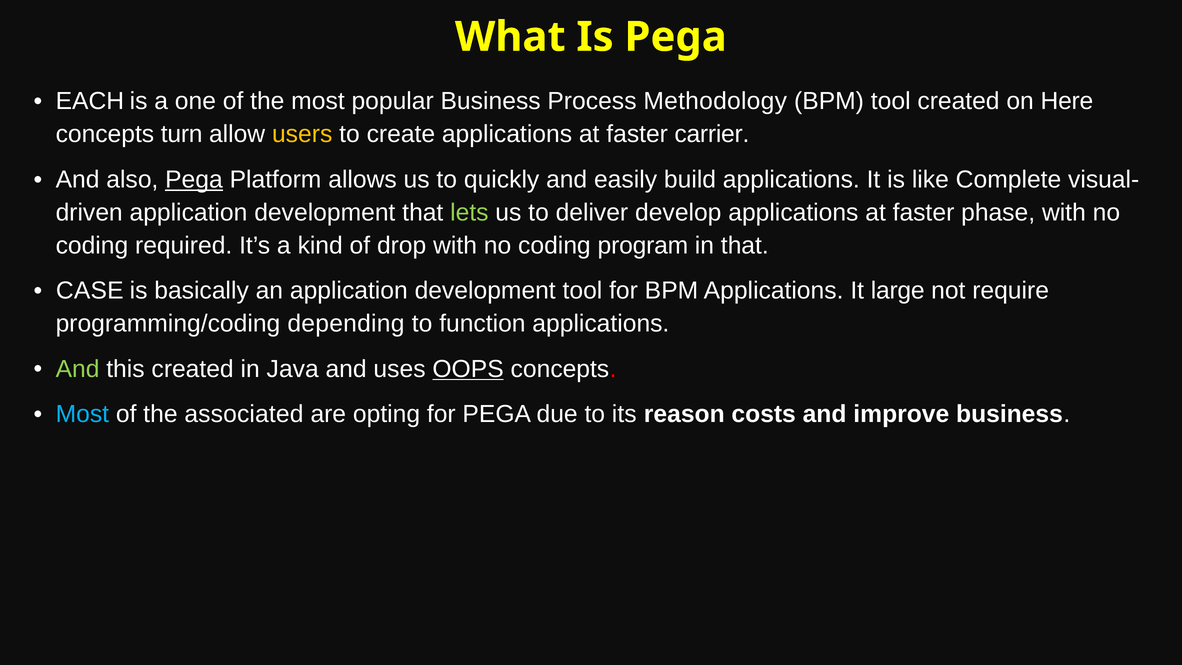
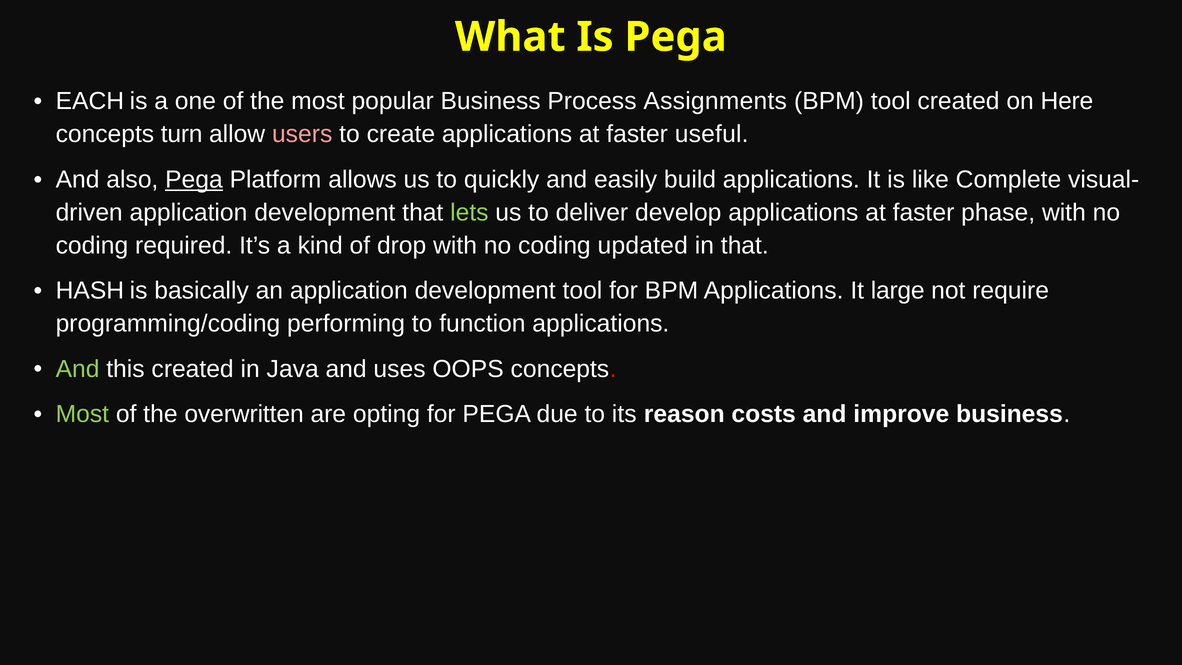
Methodology: Methodology -> Assignments (715, 101)
users colour: yellow -> pink (302, 134)
carrier: carrier -> useful (712, 134)
program: program -> updated (643, 245)
CASE: CASE -> HASH (90, 291)
depending: depending -> performing (346, 324)
OOPS underline: present -> none (468, 369)
Most colour: light blue -> light green (82, 414)
associated: associated -> overwritten (244, 414)
